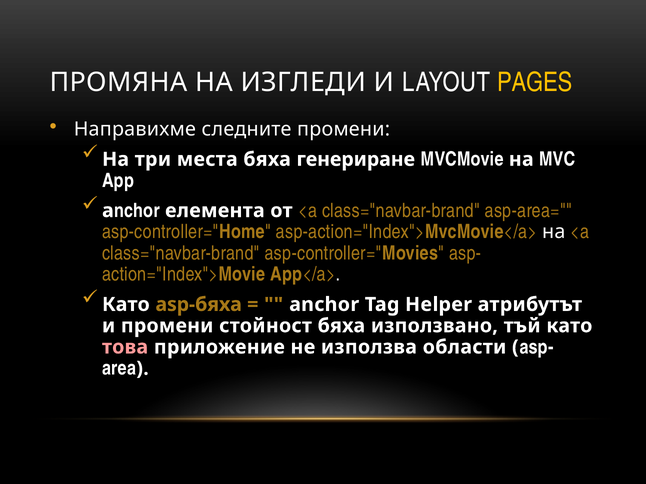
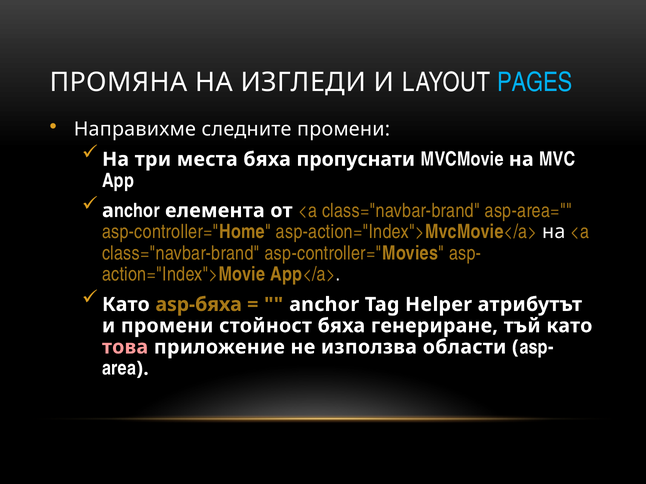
PAGES colour: yellow -> light blue (535, 83)
генериране: генериране -> пропуснати (356, 160)
използвано: използвано -> генериране (434, 326)
